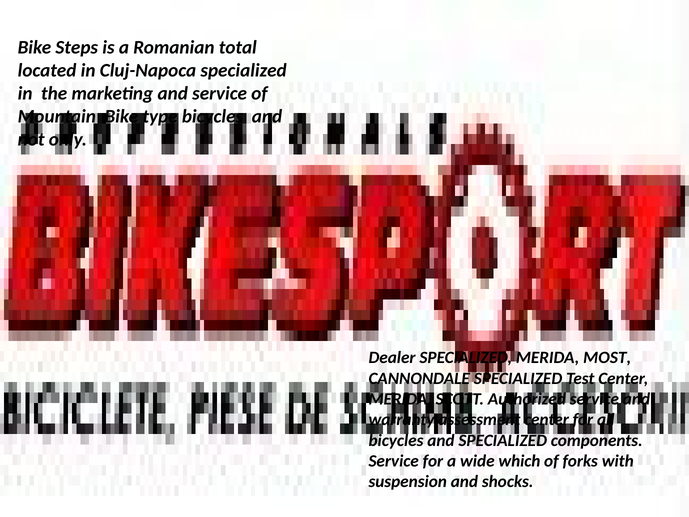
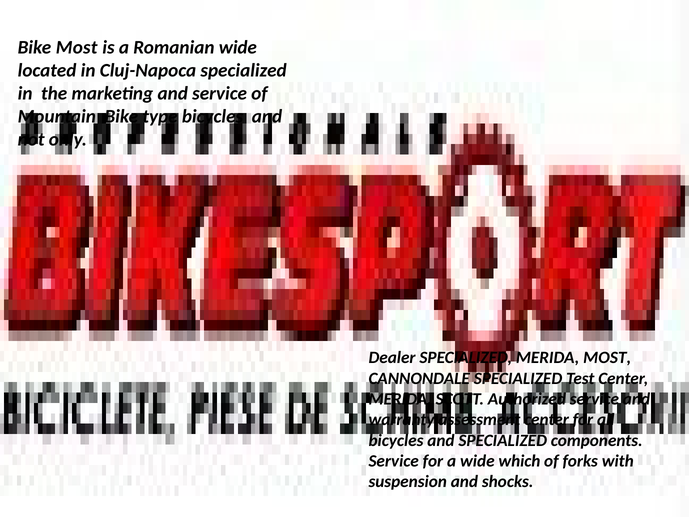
Bike Steps: Steps -> Most (77, 47)
Romanian total: total -> wide (238, 47)
